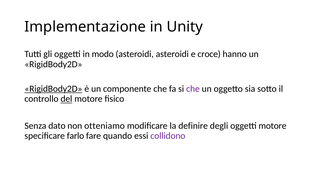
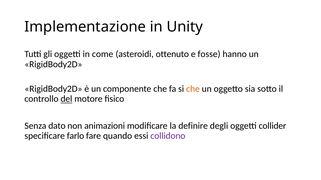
modo: modo -> come (103, 54)
asteroidi asteroidi: asteroidi -> ottenuto (172, 54)
croce: croce -> fosse (209, 54)
RigidBody2D underline: present -> none (53, 89)
che colour: purple -> orange (193, 89)
otteniamo: otteniamo -> animazioni (105, 126)
oggetti motore: motore -> collider (272, 126)
